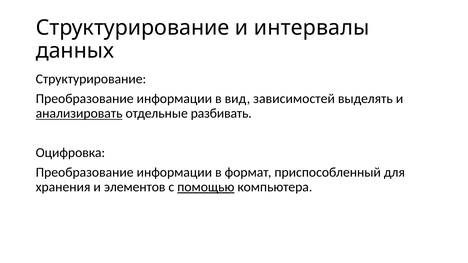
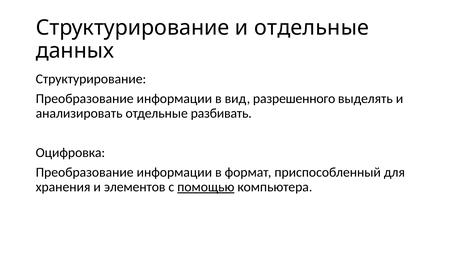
и интервалы: интервалы -> отдельные (312, 28)
зависимостей: зависимостей -> разрешенного (294, 99)
анализировать underline: present -> none (79, 113)
